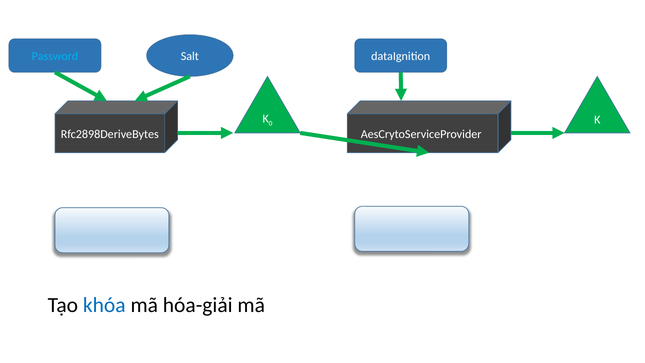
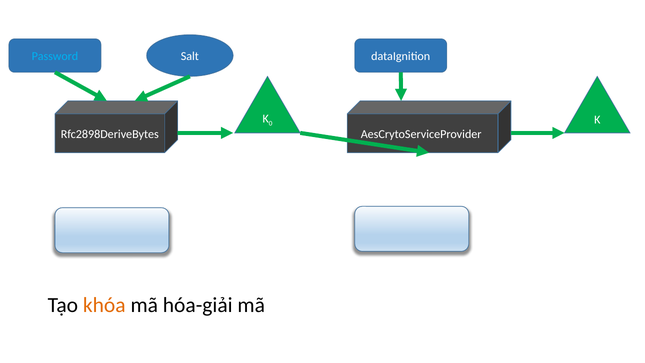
khóa colour: blue -> orange (104, 305)
